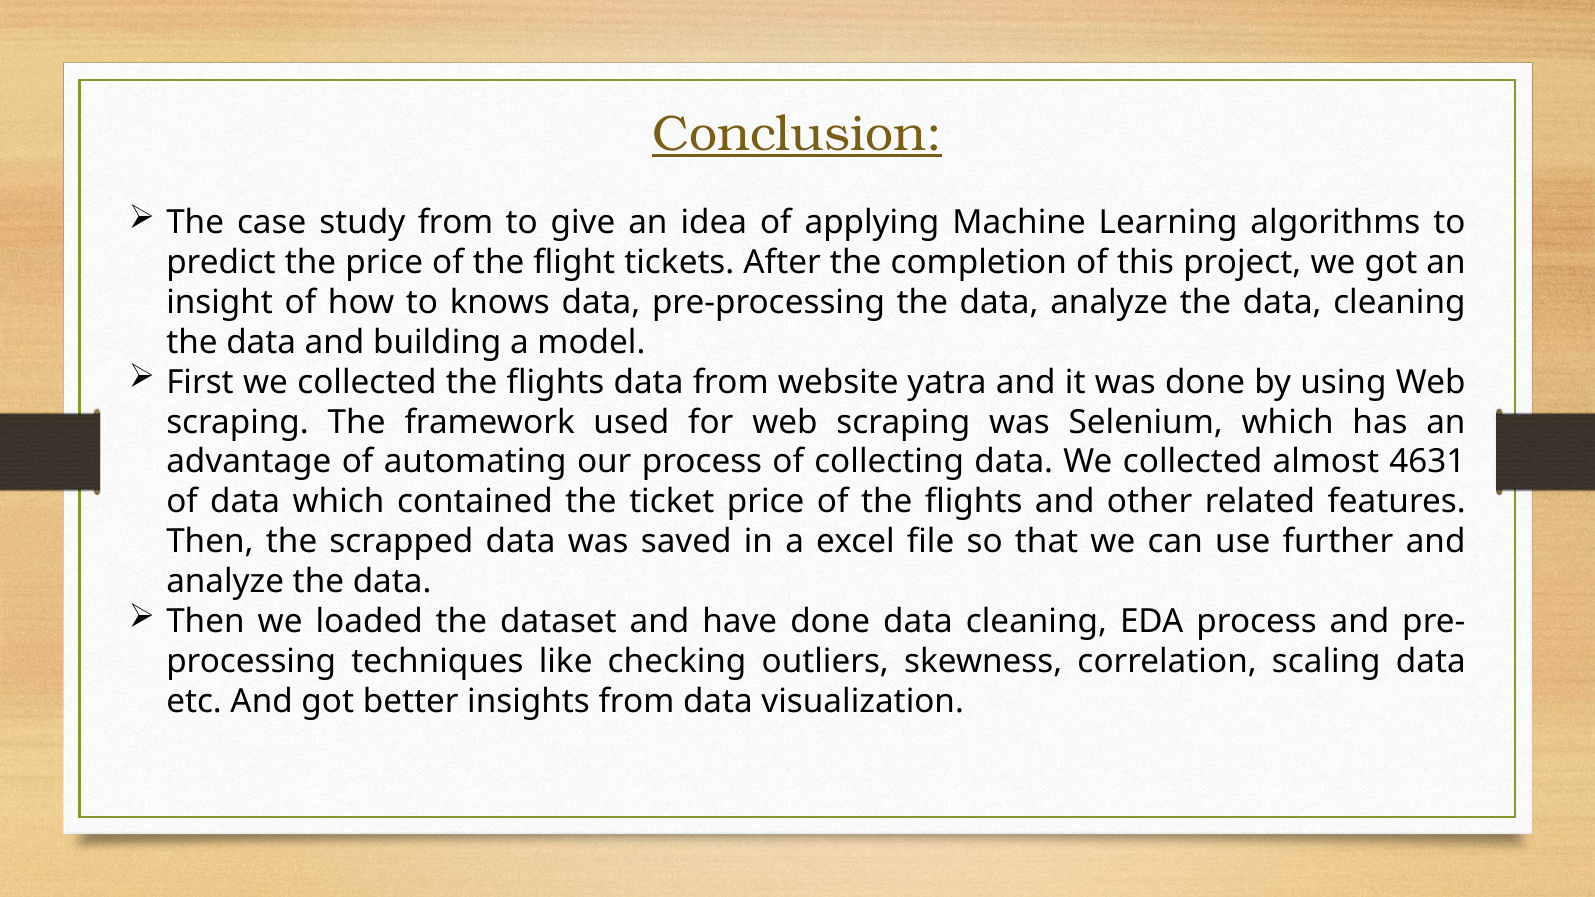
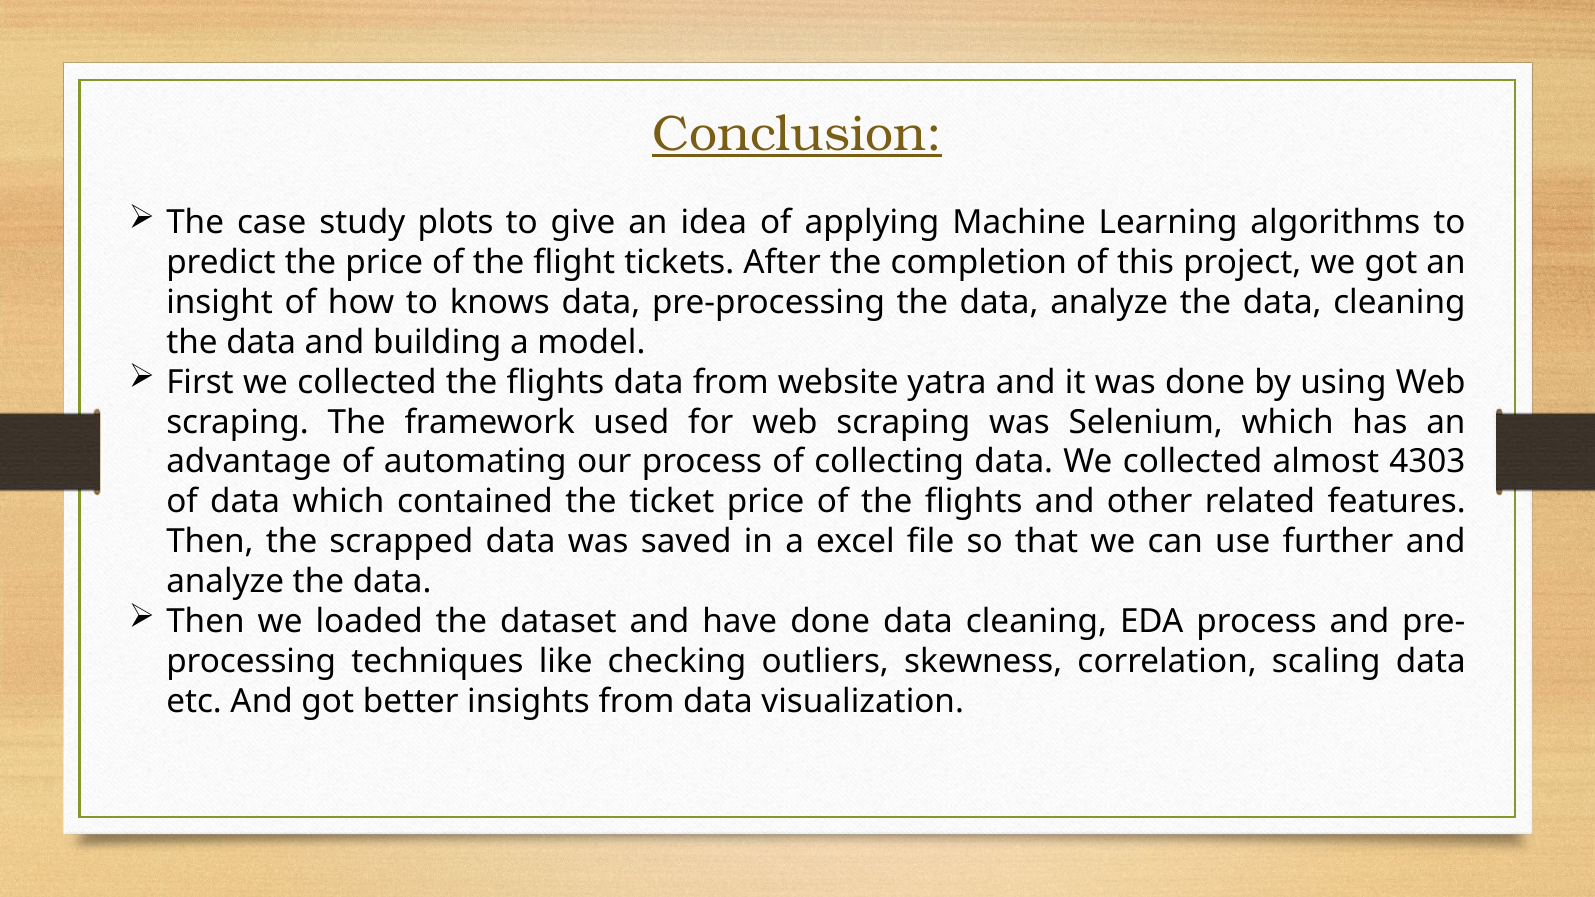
study from: from -> plots (456, 223)
4631: 4631 -> 4303 (1427, 462)
